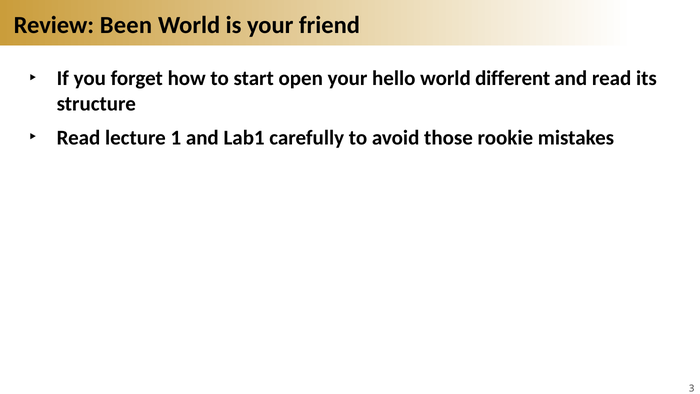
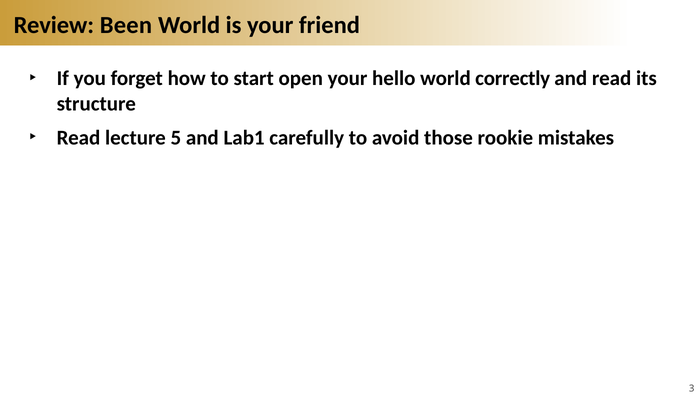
different: different -> correctly (513, 78)
1: 1 -> 5 (176, 138)
